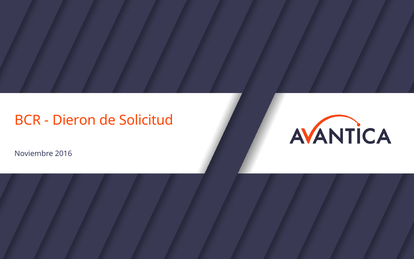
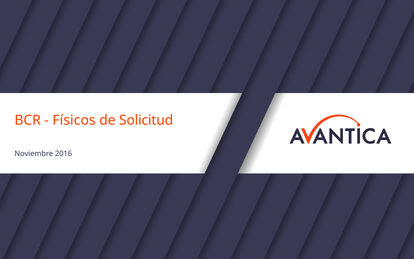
Dieron: Dieron -> Físicos (74, 120)
